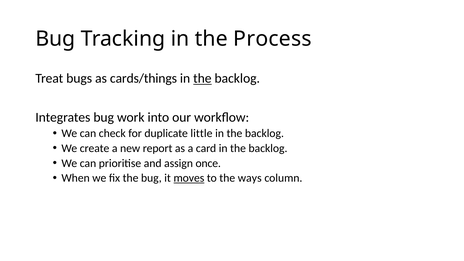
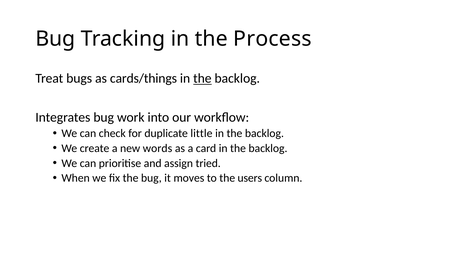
report: report -> words (157, 148)
once: once -> tried (208, 163)
moves underline: present -> none (189, 178)
ways: ways -> users (250, 178)
